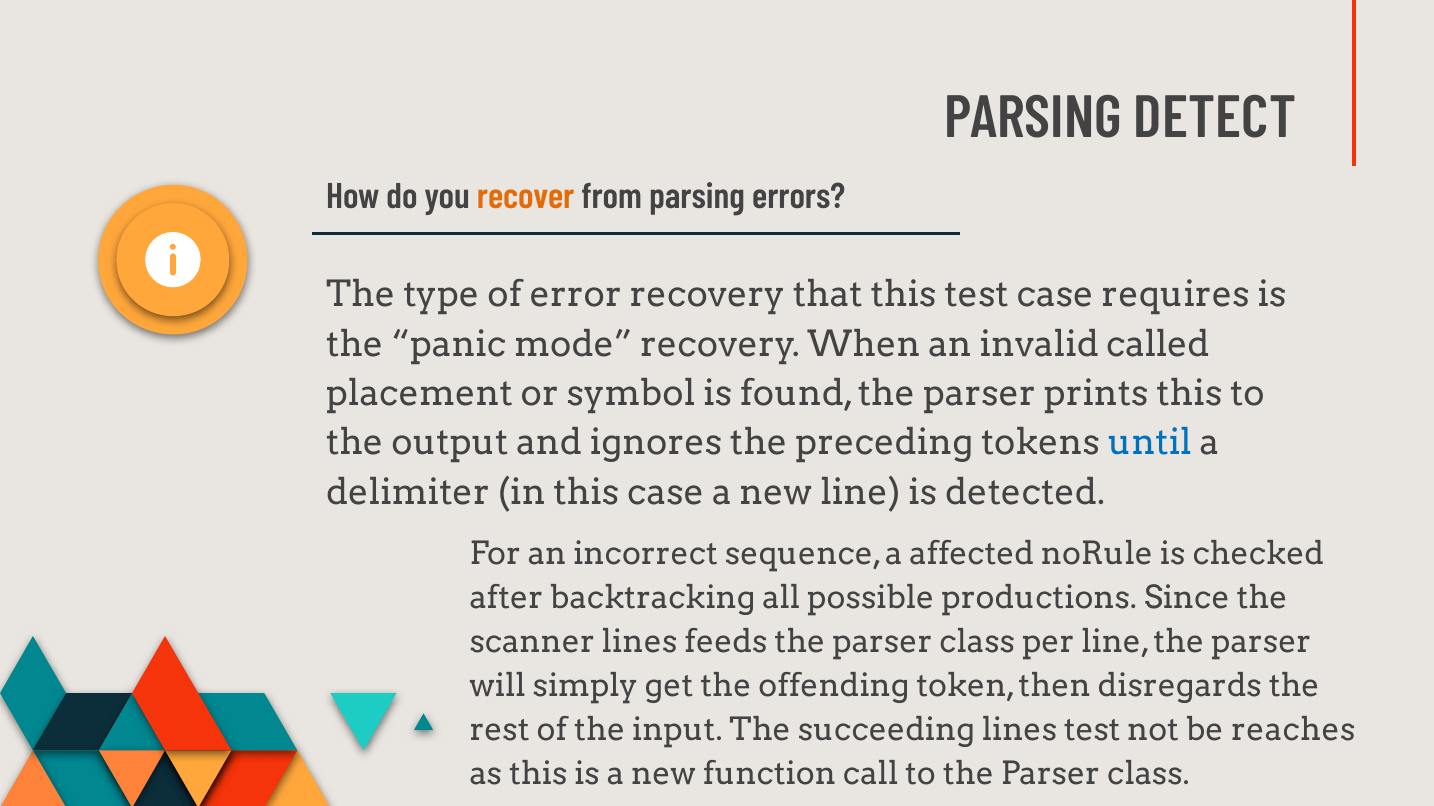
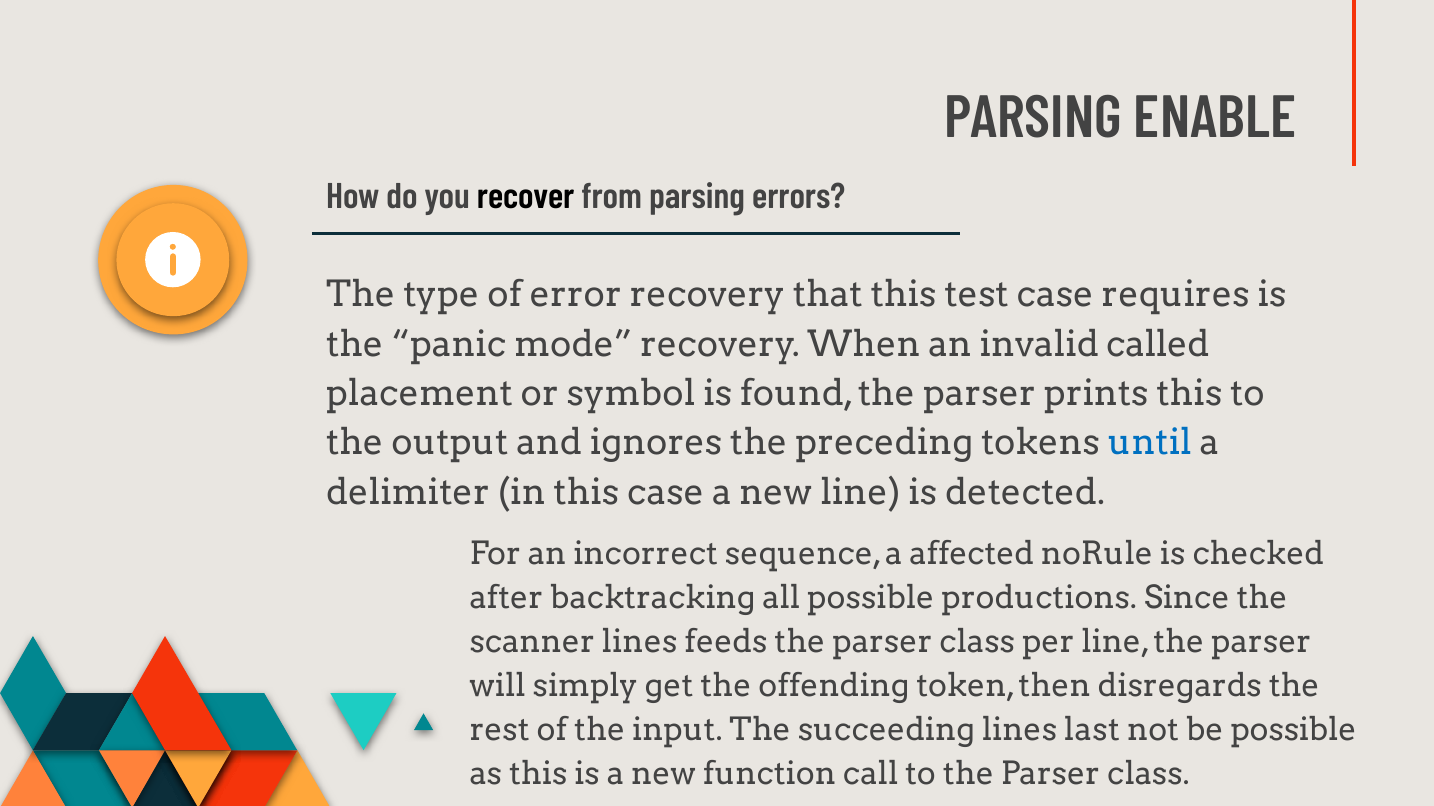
DETECT: DETECT -> ENABLE (1215, 118)
recover colour: orange -> black (526, 197)
lines test: test -> last (1092, 730)
be reaches: reaches -> possible (1294, 730)
